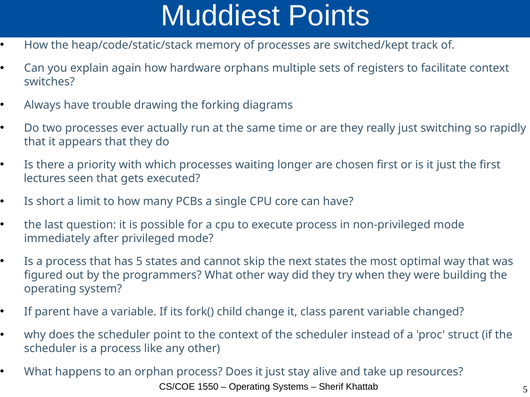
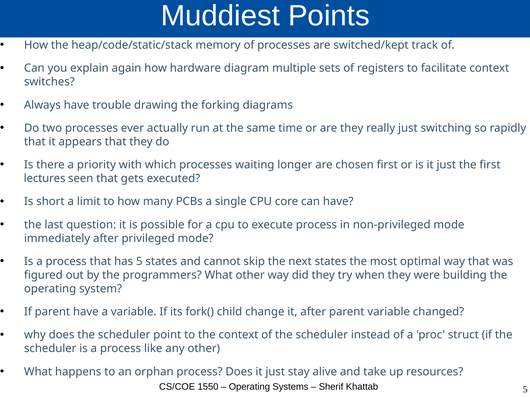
orphans: orphans -> diagram (247, 68)
it class: class -> after (313, 312)
